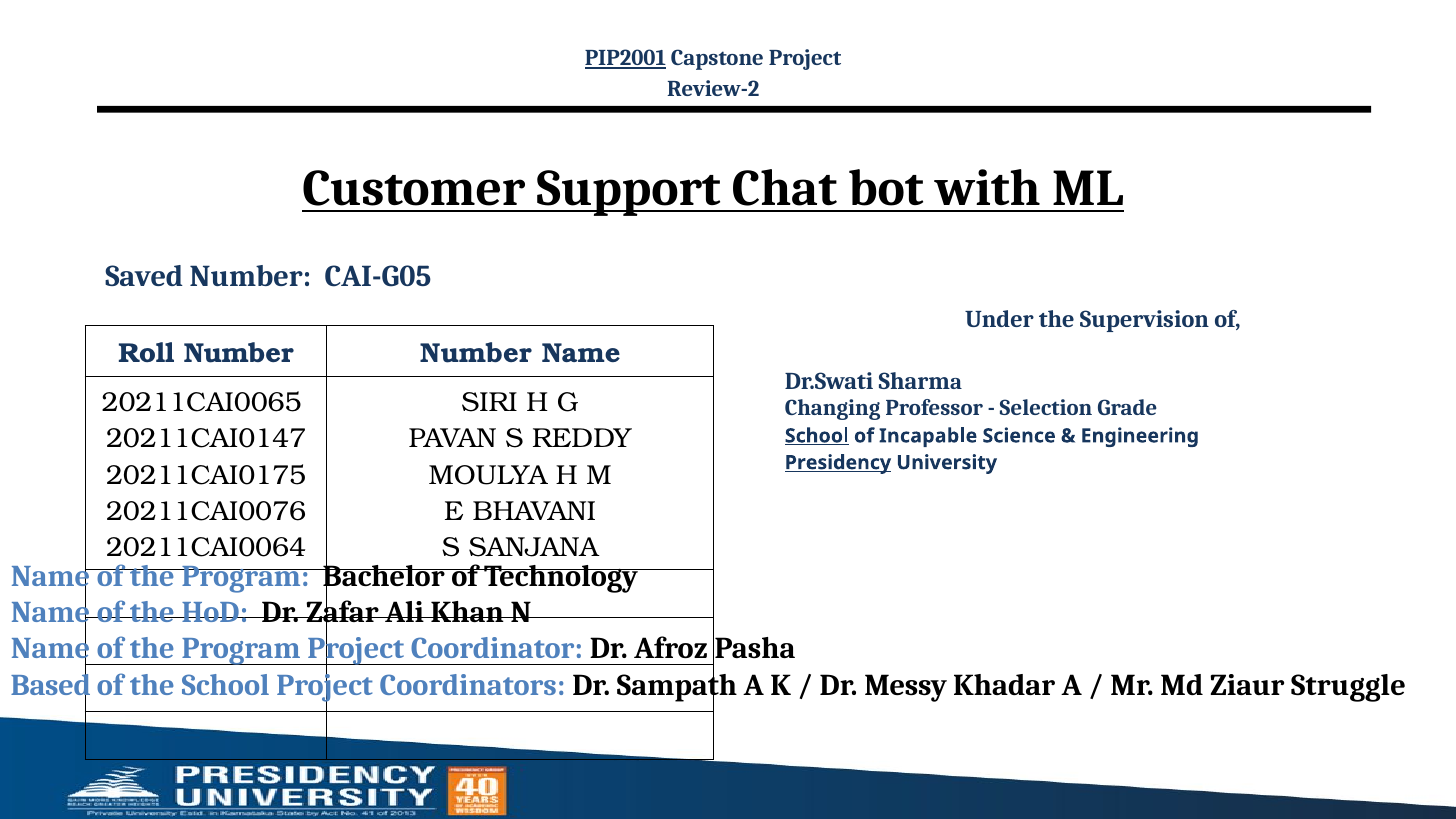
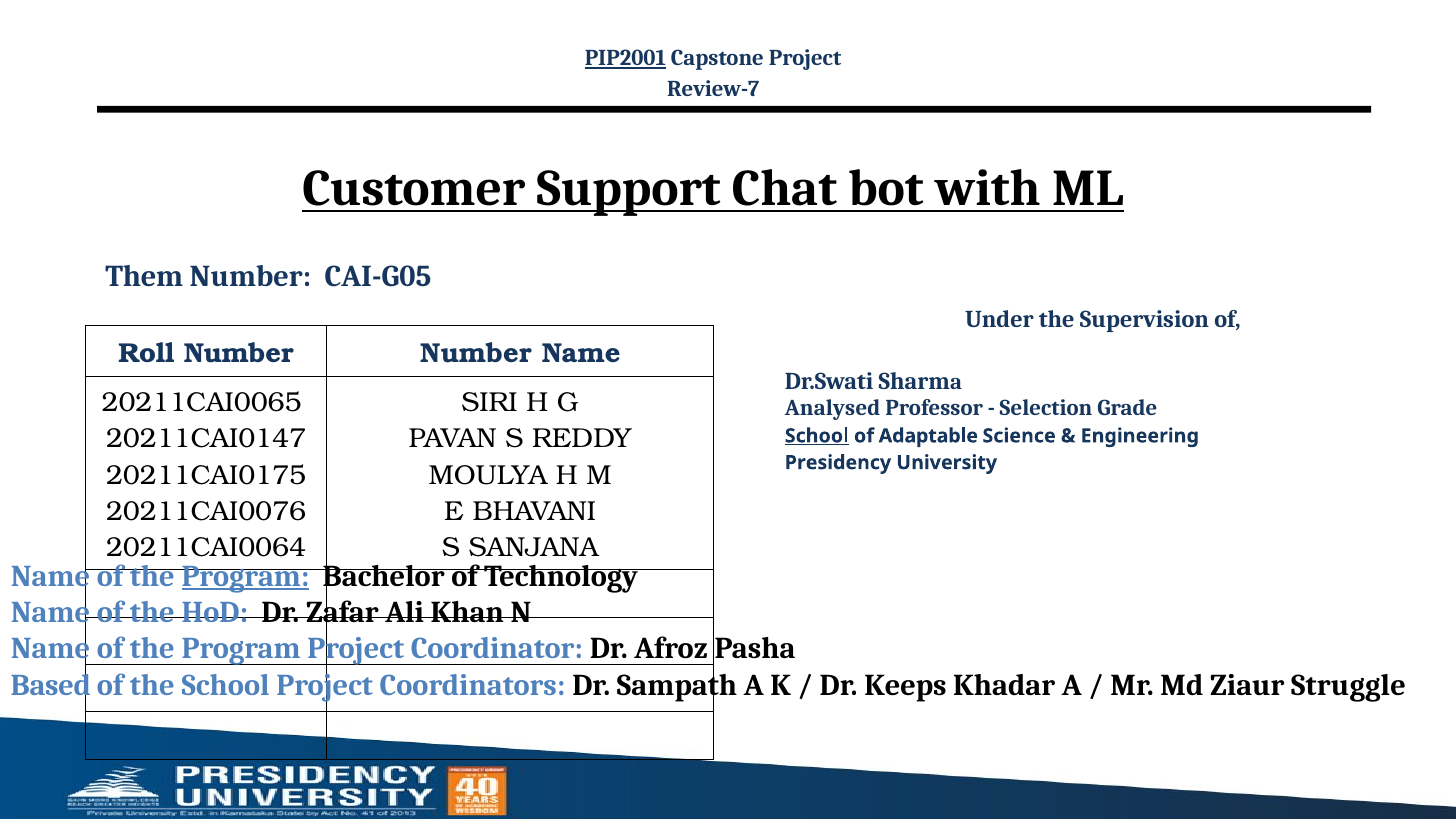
Review-2: Review-2 -> Review-7 (713, 89)
Saved: Saved -> Them (144, 277)
Changing: Changing -> Analysed (833, 408)
Incapable: Incapable -> Adaptable (928, 436)
Presidency underline: present -> none (838, 463)
Program underline: none -> present (245, 576)
Messy: Messy -> Keeps (906, 685)
